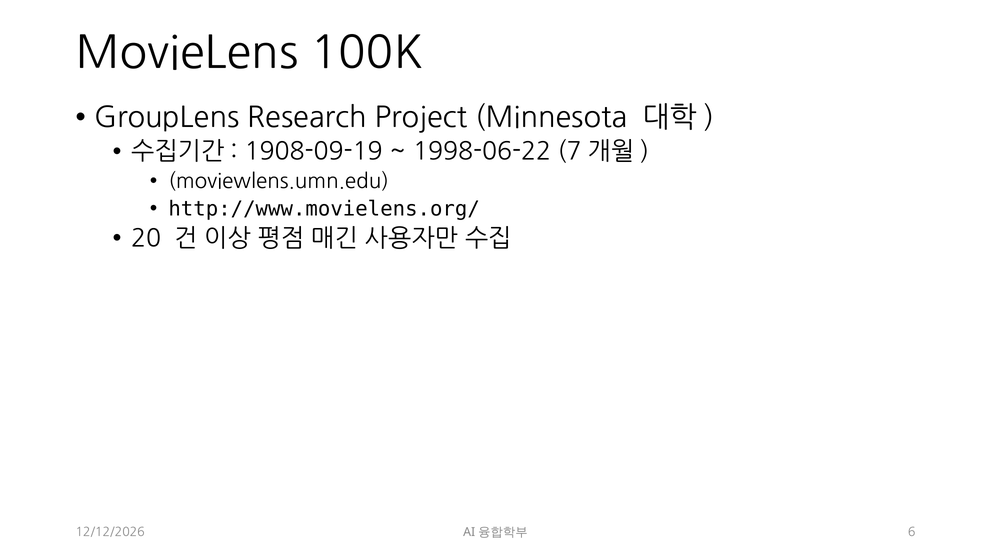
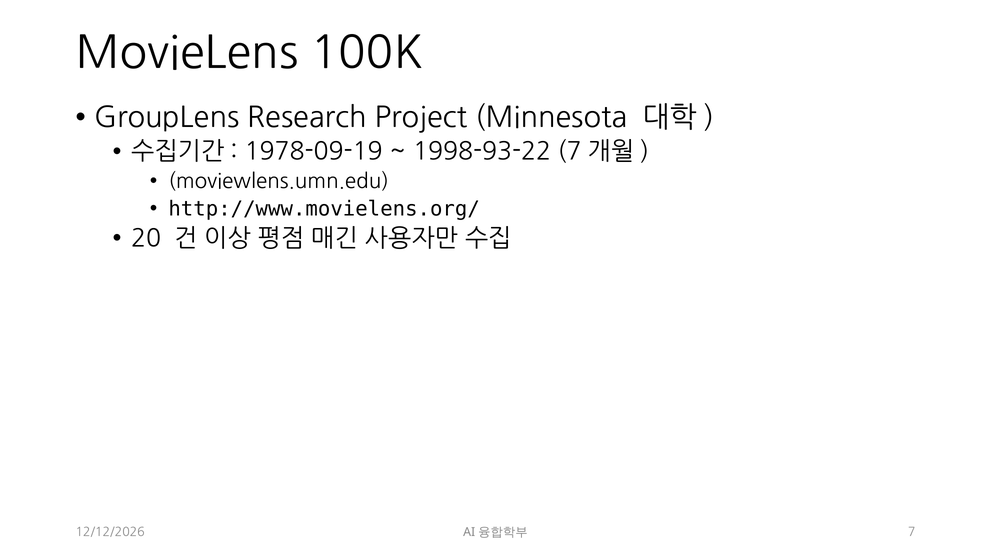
1908-09-19: 1908-09-19 -> 1978-09-19 (314, 152)
1998-06-22: 1998-06-22 -> 1998-93-22 (482, 152)
6: 6 -> 7 (912, 532)
